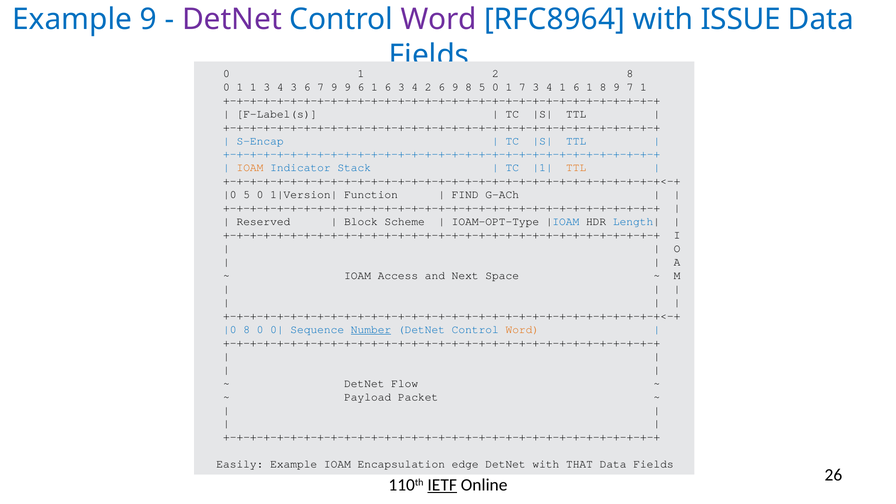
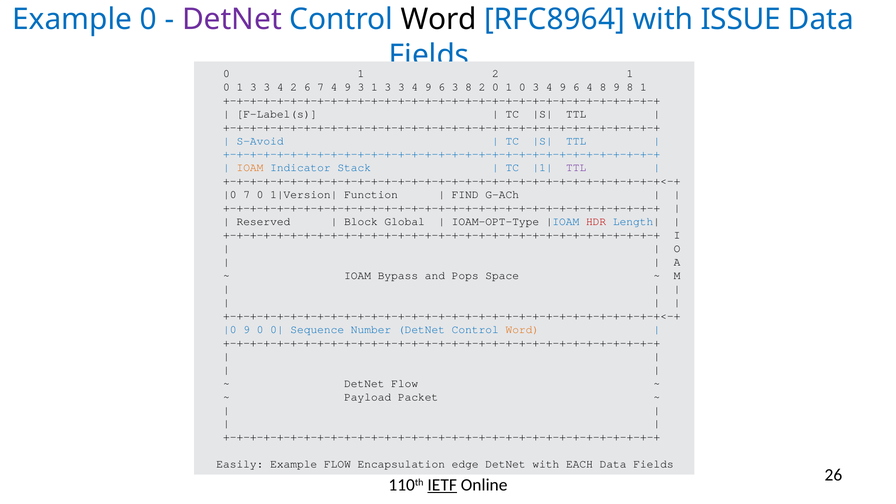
Example 9: 9 -> 0 (148, 19)
Word colour: purple -> black (439, 19)
2 8: 8 -> 1 (630, 73)
0 1 1: 1 -> 3 (253, 87)
4 3: 3 -> 2 (294, 87)
7 9: 9 -> 4 (334, 87)
9 6: 6 -> 3 (361, 87)
6: 6 -> 3 (388, 87)
2: 2 -> 9 (428, 87)
6 9: 9 -> 3 (455, 87)
8 5: 5 -> 2 (482, 87)
0 1 7: 7 -> 0 (522, 87)
1: 1 -> 9 (563, 87)
1: 1 -> 4 (590, 87)
9 7: 7 -> 8 (630, 87)
S-Encap: S-Encap -> S-Avoid (260, 141)
TTL colour: orange -> purple (576, 168)
5: 5 -> 7 (247, 195)
Scheme: Scheme -> Global (405, 222)
HDR colour: black -> red (596, 222)
Access: Access -> Bypass (398, 276)
Next: Next -> Pops (465, 276)
8: 8 -> 9 (247, 329)
Number underline: present -> none (371, 329)
Example IOAM: IOAM -> FLOW (337, 464)
THAT: THAT -> EACH (579, 464)
